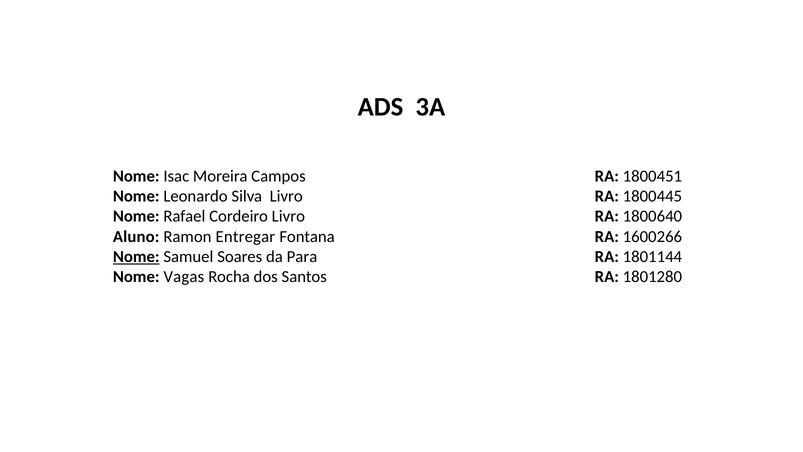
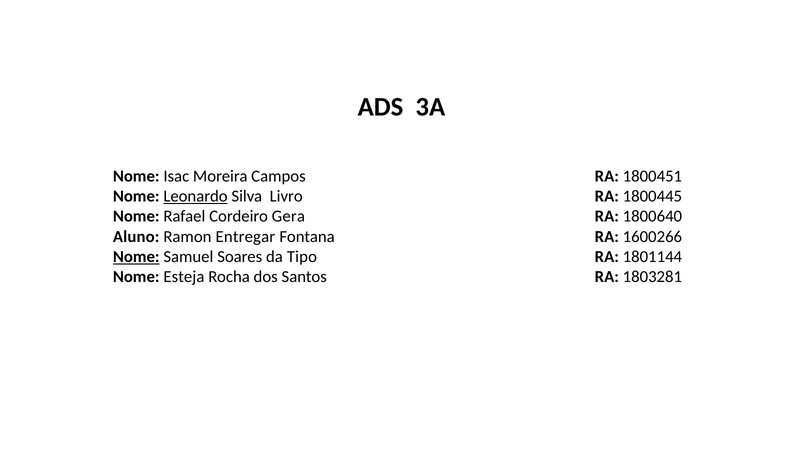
Leonardo underline: none -> present (196, 196)
Cordeiro Livro: Livro -> Gera (288, 216)
Para: Para -> Tipo (302, 256)
Vagas: Vagas -> Esteja (184, 277)
1801280: 1801280 -> 1803281 (652, 277)
